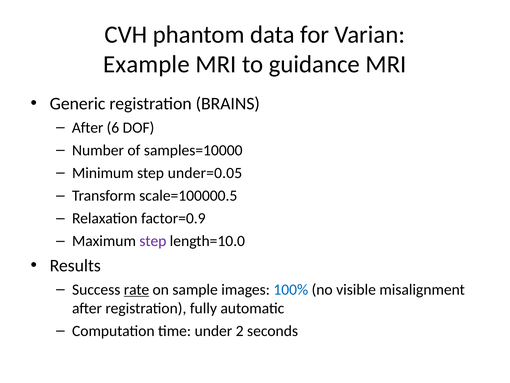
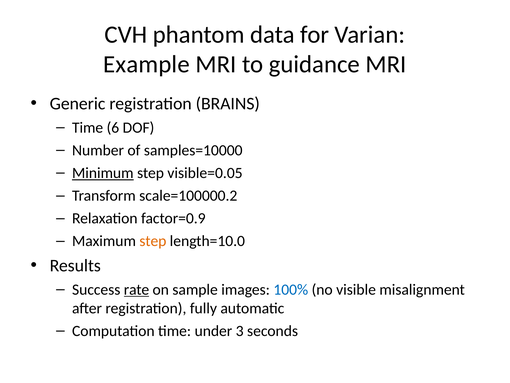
After: After -> Time (88, 127)
Minimum underline: none -> present (103, 173)
under=0.05: under=0.05 -> visible=0.05 (205, 173)
scale=100000.5: scale=100000.5 -> scale=100000.2 (188, 195)
step colour: purple -> orange (153, 241)
2: 2 -> 3 (240, 331)
